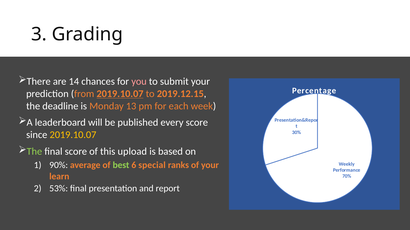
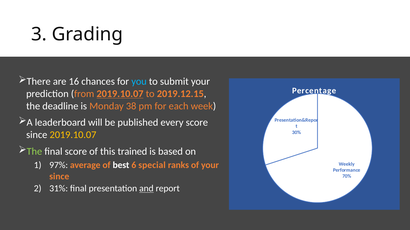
14: 14 -> 16 (74, 82)
you colour: pink -> light blue (139, 82)
13: 13 -> 38 (131, 106)
upload: upload -> trained (132, 152)
90%: 90% -> 97% (59, 166)
best colour: light green -> white (121, 166)
learn: learn -> since (59, 177)
53%: 53% -> 31% (59, 189)
and underline: none -> present (146, 189)
